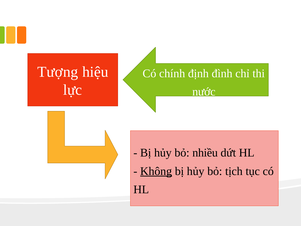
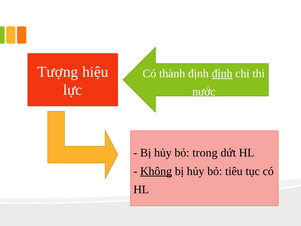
chính: chính -> thành (172, 73)
đình underline: none -> present (222, 73)
nhiều: nhiều -> trong (205, 153)
tịch: tịch -> tiêu (234, 171)
